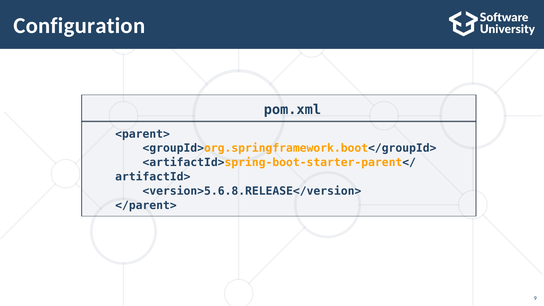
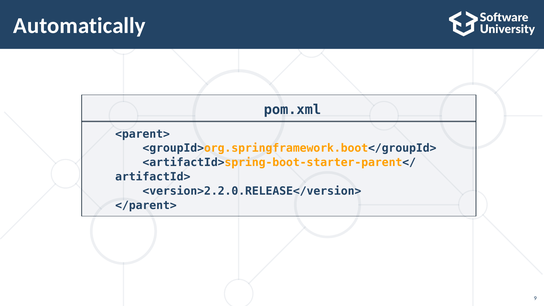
Configuration: Configuration -> Automatically (79, 26)
<version>5.6.8.RELEASE</version>: <version>5.6.8.RELEASE</version> -> <version>2.2.0.RELEASE</version> (252, 191)
